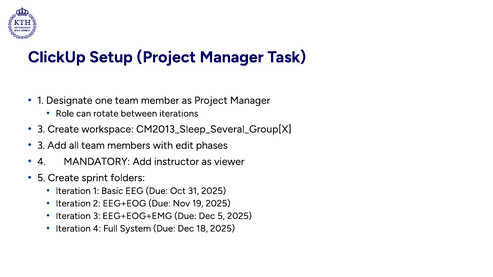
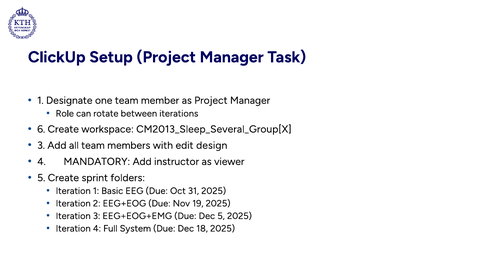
3: 3 -> 6 (41, 129)
phases: phases -> design (212, 146)
